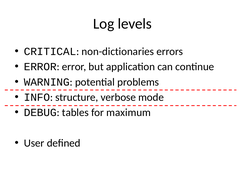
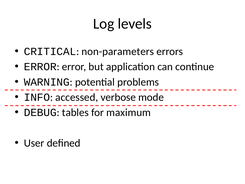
non-dictionaries: non-dictionaries -> non-parameters (118, 51)
structure: structure -> accessed (77, 97)
